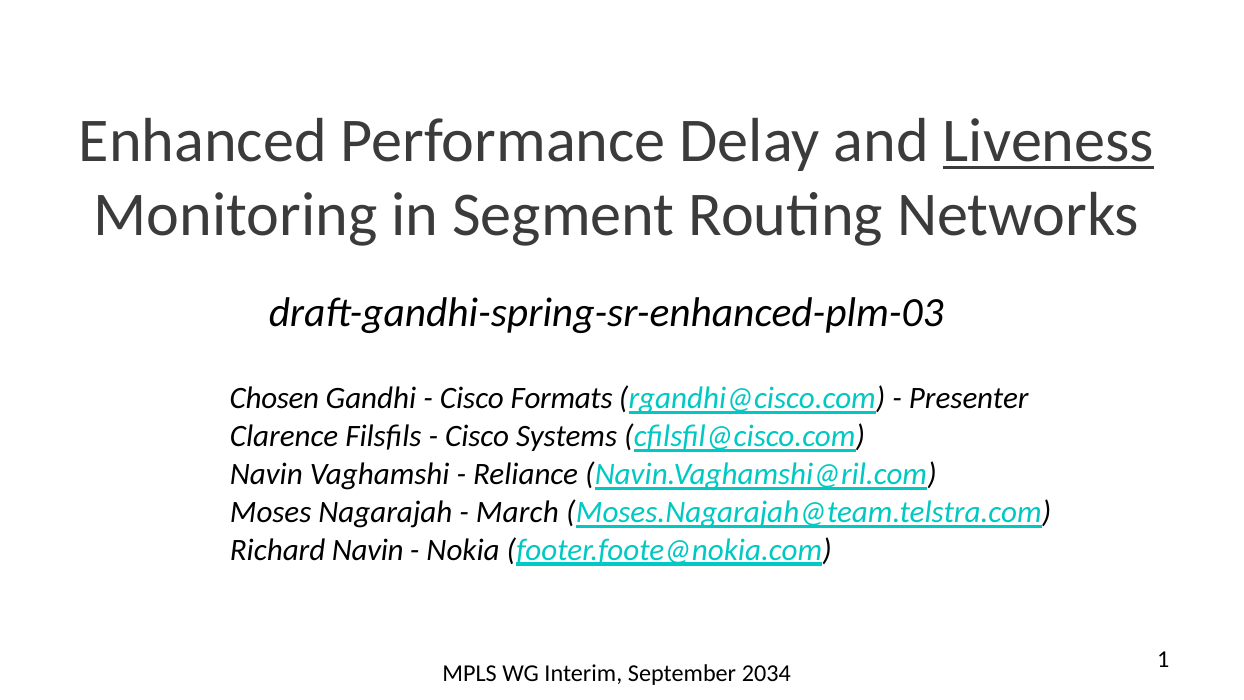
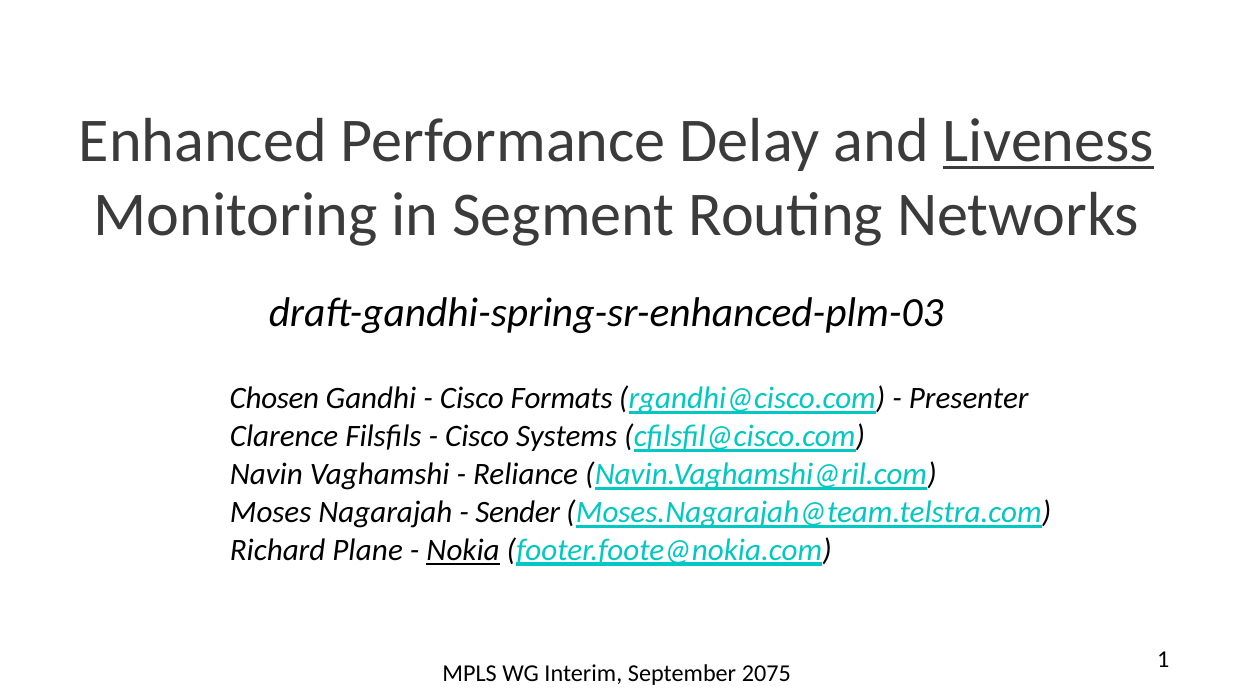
March: March -> Sender (518, 512)
Richard Navin: Navin -> Plane (368, 550)
Nokia underline: none -> present (463, 550)
2034: 2034 -> 2075 (766, 674)
